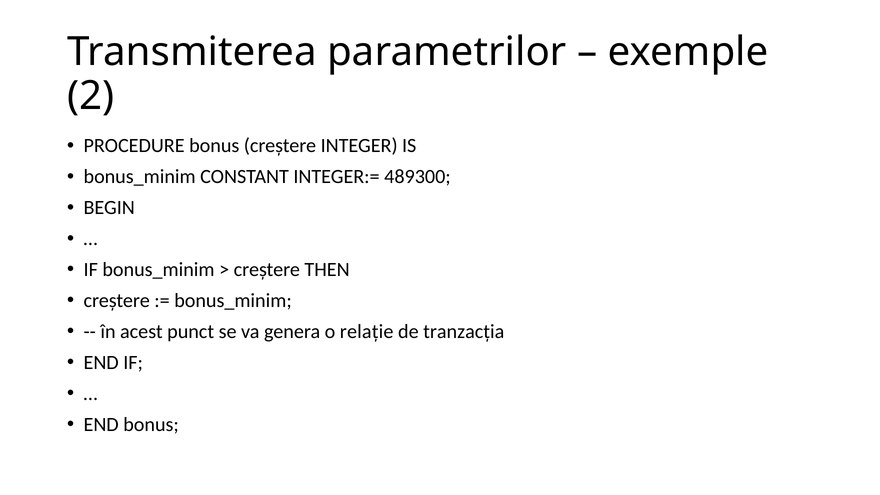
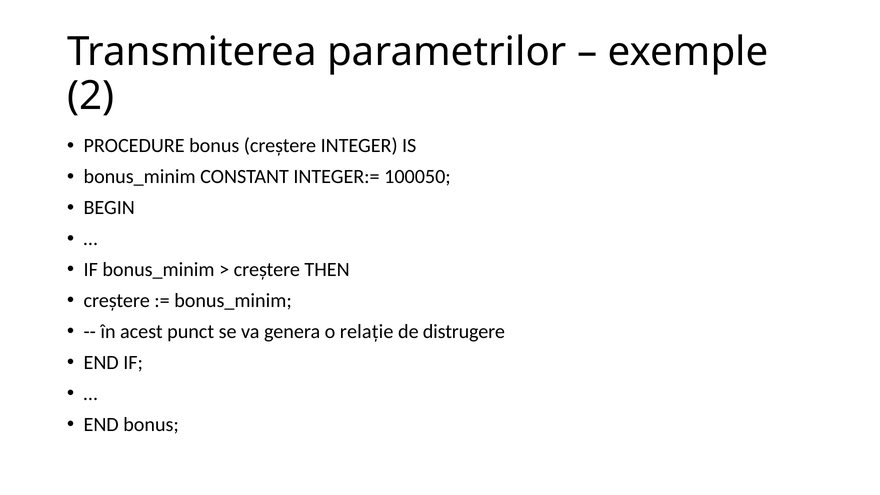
489300: 489300 -> 100050 (417, 177)
tranzacţia: tranzacţia -> distrugere (464, 332)
